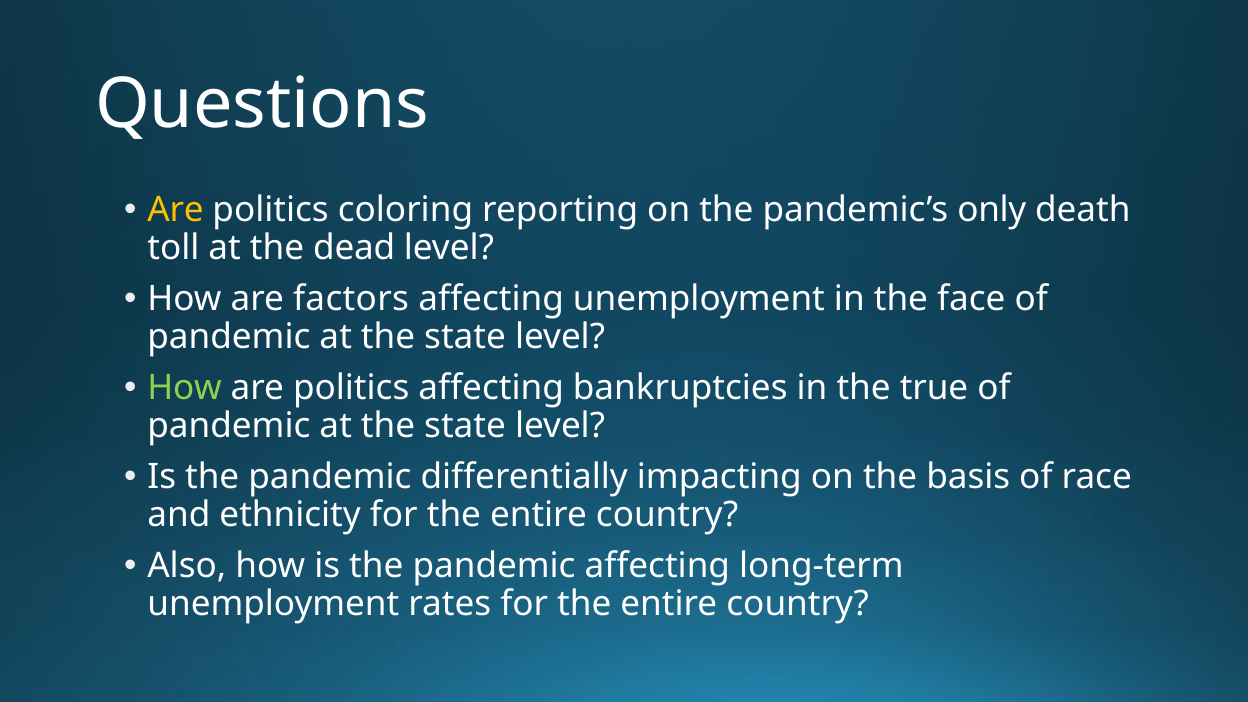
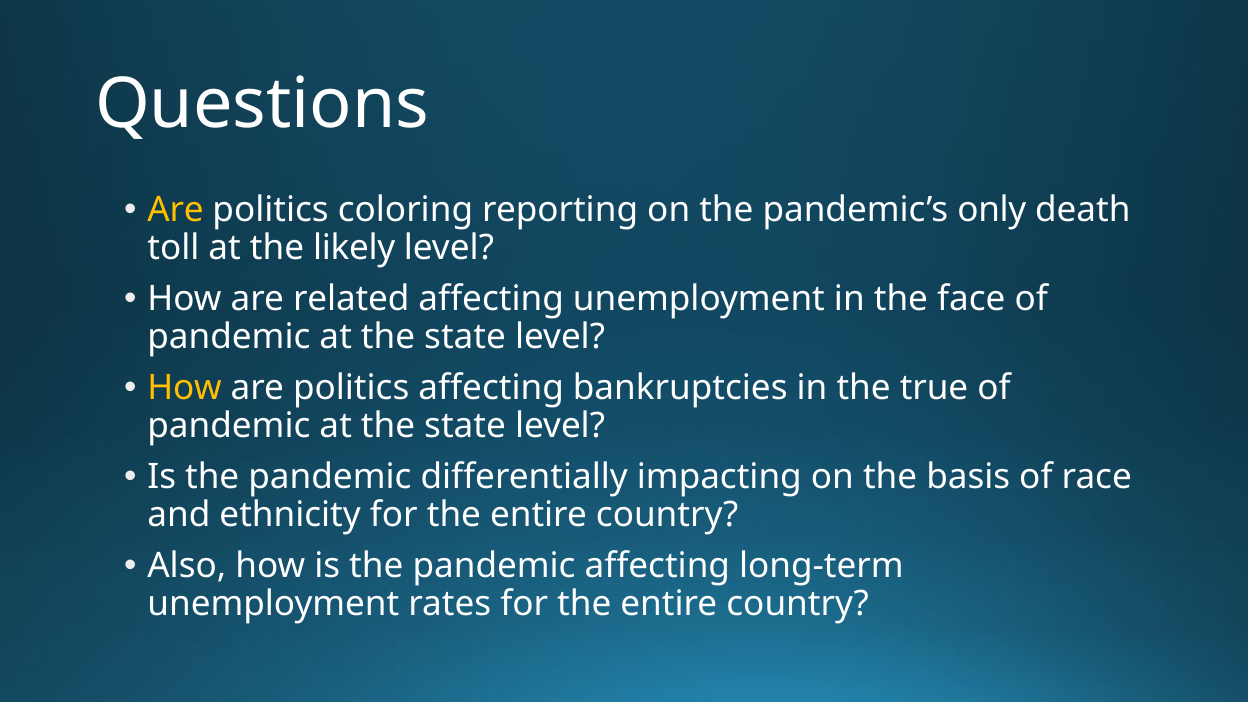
dead: dead -> likely (354, 248)
factors: factors -> related (351, 299)
How colour: light green -> yellow (185, 388)
